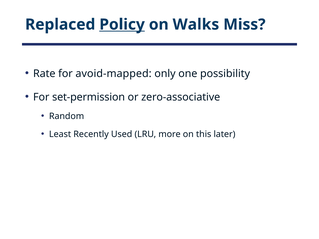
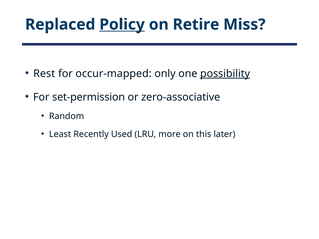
Walks: Walks -> Retire (196, 25)
Rate: Rate -> Rest (44, 74)
avoid-mapped: avoid-mapped -> occur-mapped (114, 74)
possibility underline: none -> present (225, 74)
